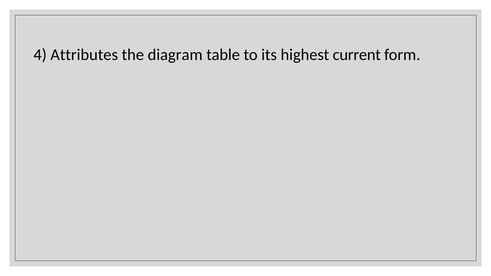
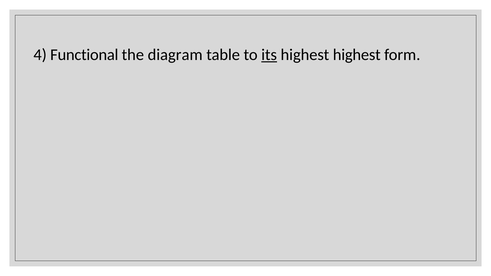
Attributes: Attributes -> Functional (84, 55)
its underline: none -> present (269, 55)
highest current: current -> highest (357, 55)
